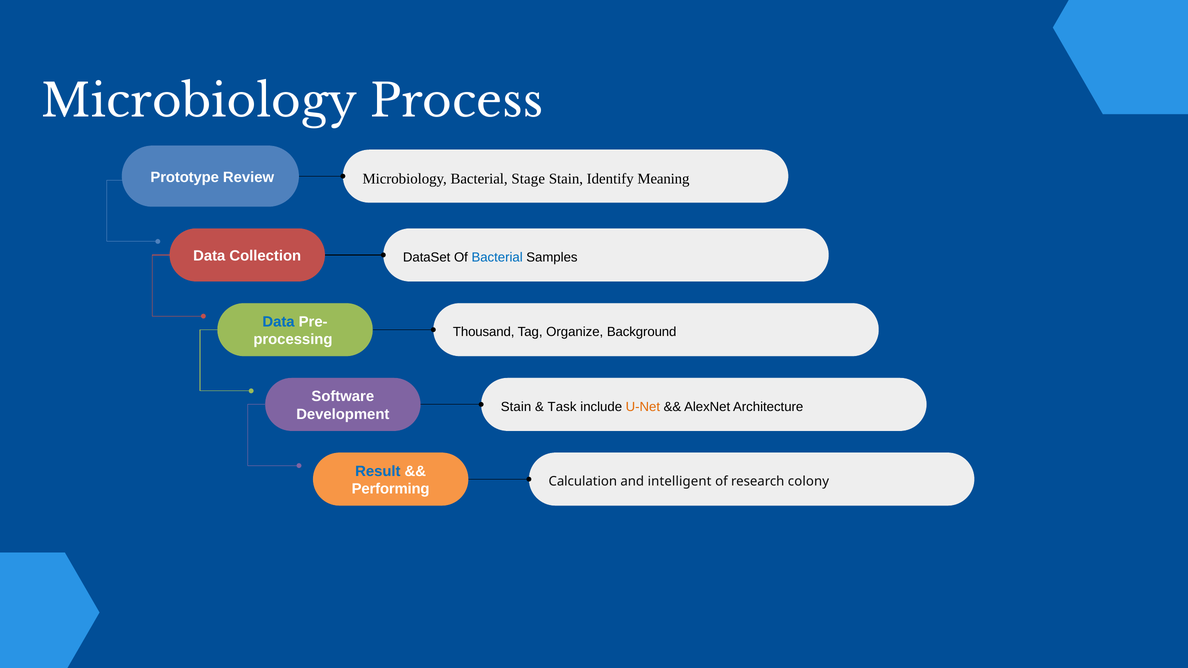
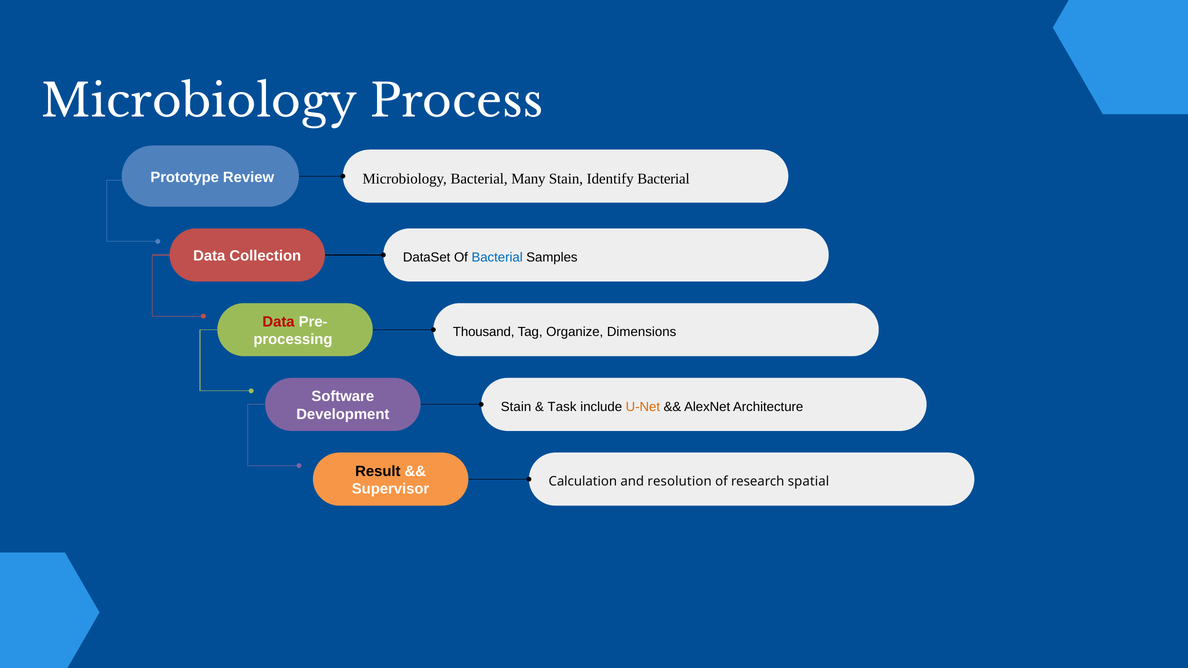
Stage: Stage -> Many (528, 179)
Identify Meaning: Meaning -> Bacterial (663, 179)
Data colour: blue -> red (279, 322)
Background: Background -> Dimensions (642, 332)
Result colour: blue -> black (378, 471)
Performing: Performing -> Supervisor (391, 489)
intelligent: intelligent -> resolution (680, 482)
colony: colony -> spatial (808, 482)
